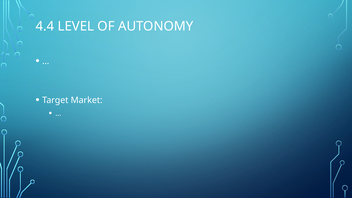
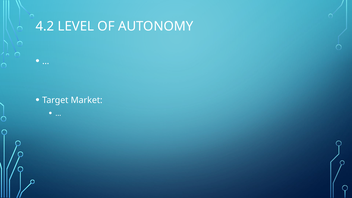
4.4: 4.4 -> 4.2 (45, 26)
